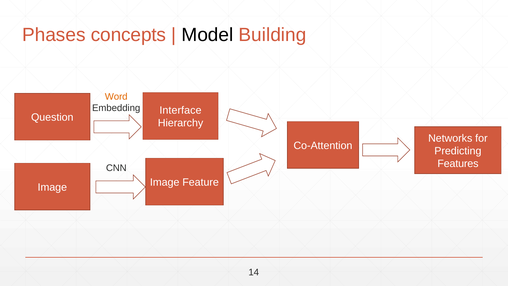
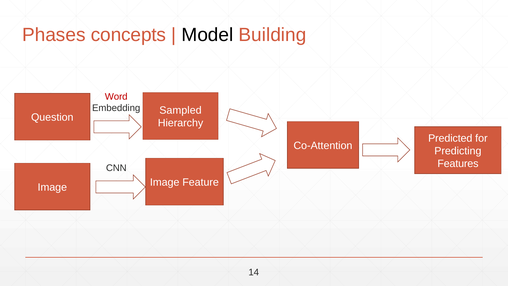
Word colour: orange -> red (116, 97)
Interface: Interface -> Sampled (180, 110)
Networks: Networks -> Predicted (450, 138)
